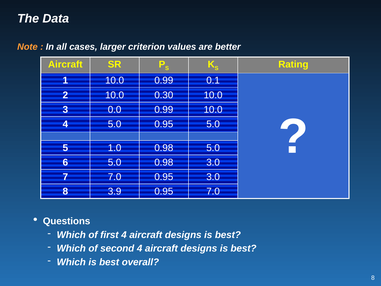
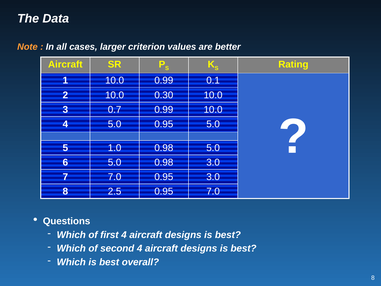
0.0: 0.0 -> 0.7 (115, 109)
3.9: 3.9 -> 2.5 (115, 191)
